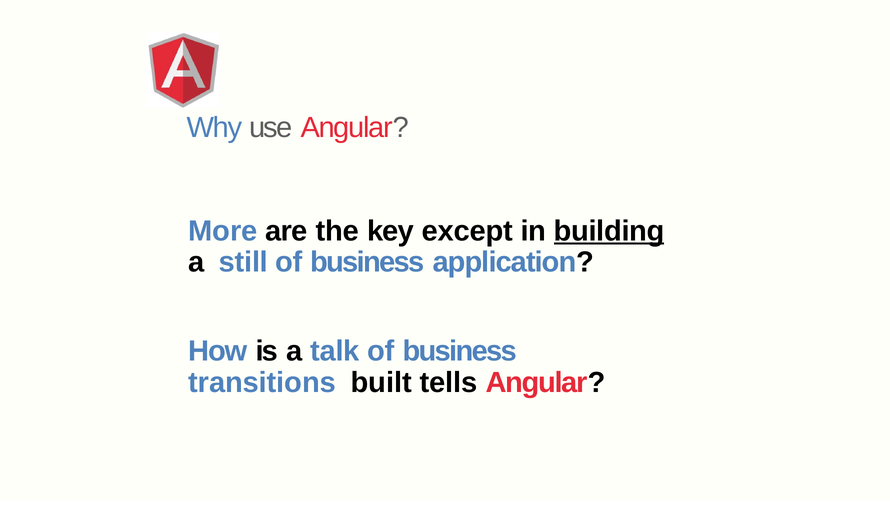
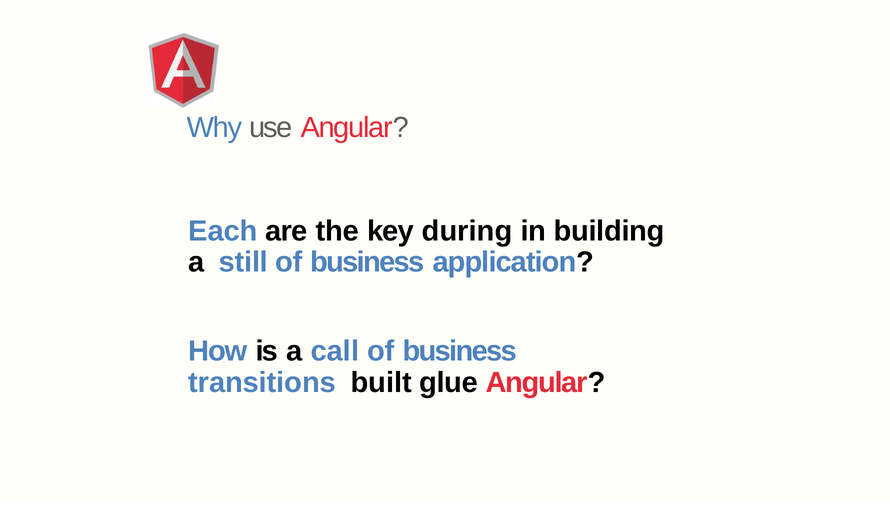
More: More -> Each (223, 231)
except: except -> during (467, 231)
building underline: present -> none (609, 231)
talk: talk -> call (335, 351)
tells: tells -> glue (449, 383)
